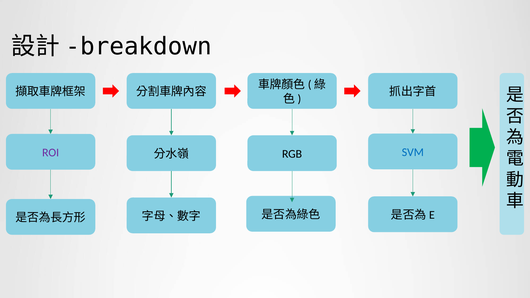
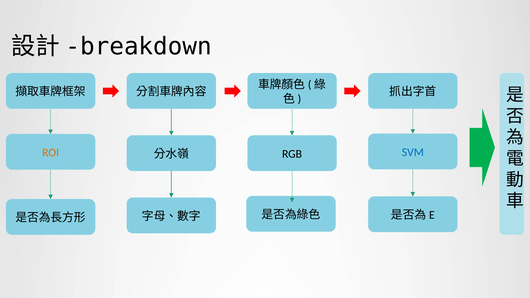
ROI colour: purple -> orange (51, 153)
